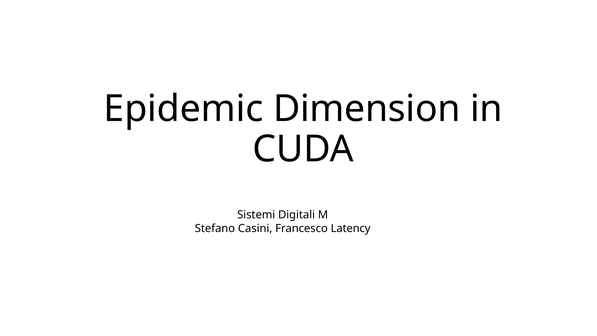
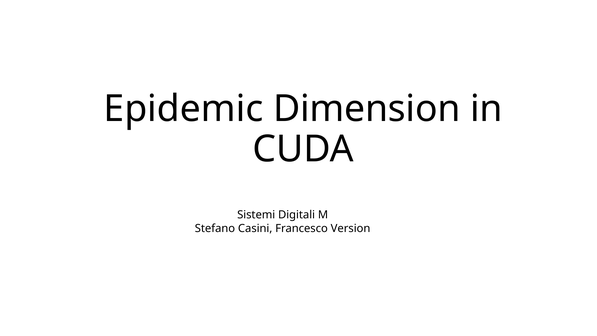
Latency: Latency -> Version (351, 228)
